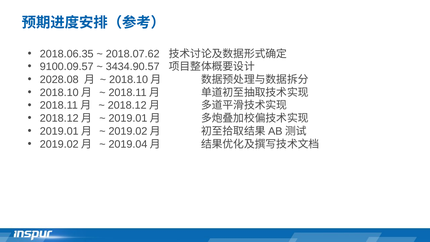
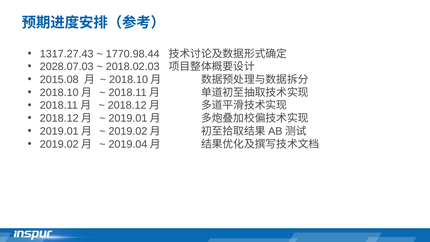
2018.06.35: 2018.06.35 -> 1317.27.43 (67, 54)
2018.07.62: 2018.07.62 -> 1770.98.44 (133, 54)
9100.09.57: 9100.09.57 -> 2028.07.03 (67, 67)
3434.90.57: 3434.90.57 -> 2018.02.03 (133, 67)
2028.08: 2028.08 -> 2015.08 (59, 80)
